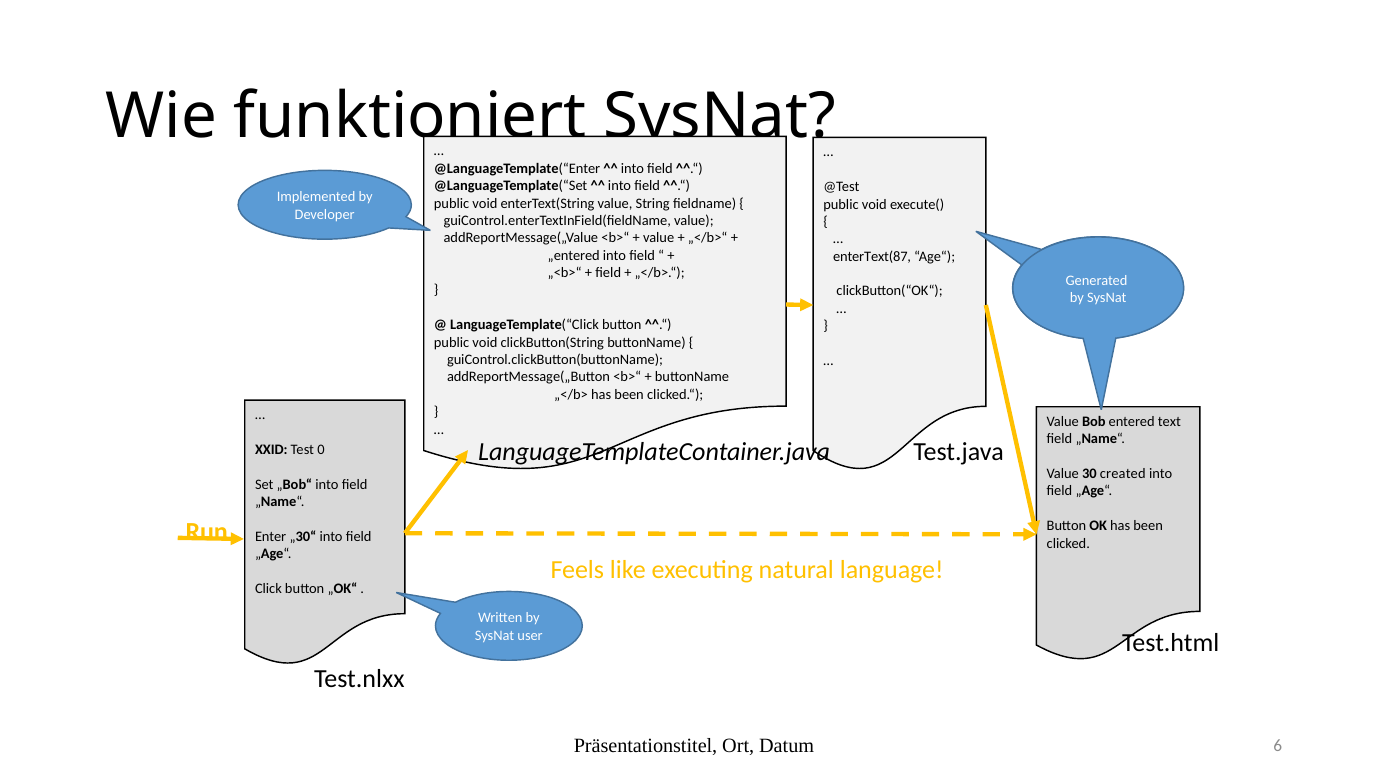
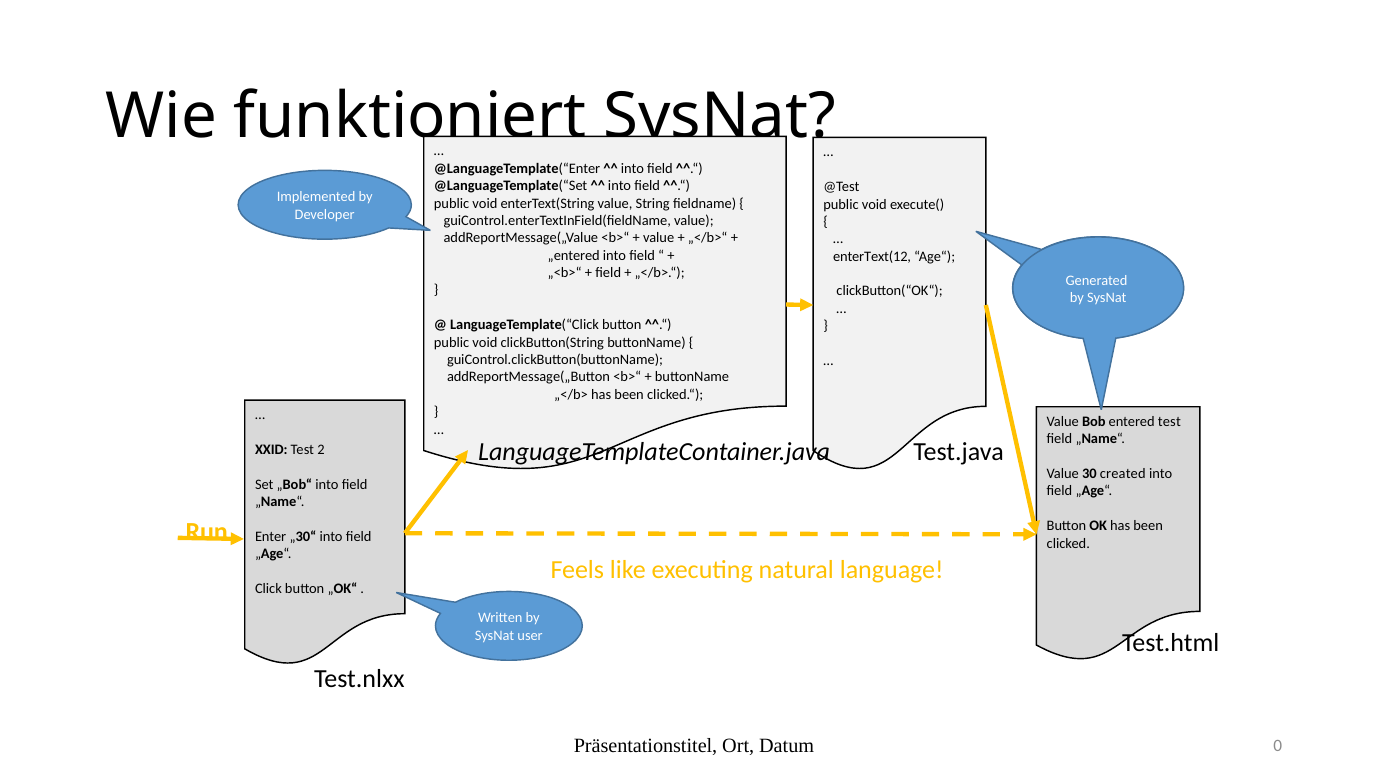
enterText(87: enterText(87 -> enterText(12 (872, 256)
entered text: text -> test (1169, 421)
0: 0 -> 2 (321, 450)
6: 6 -> 0 (1278, 745)
